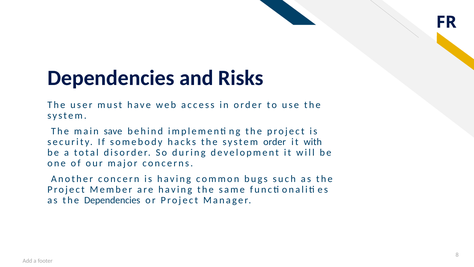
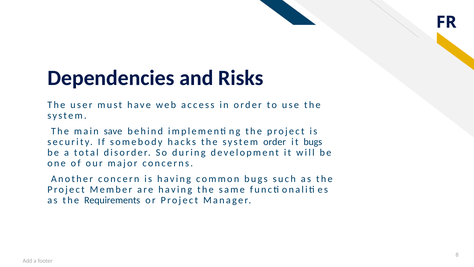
it with: with -> bugs (313, 142)
the Dependencies: Dependencies -> Requirements (112, 200)
